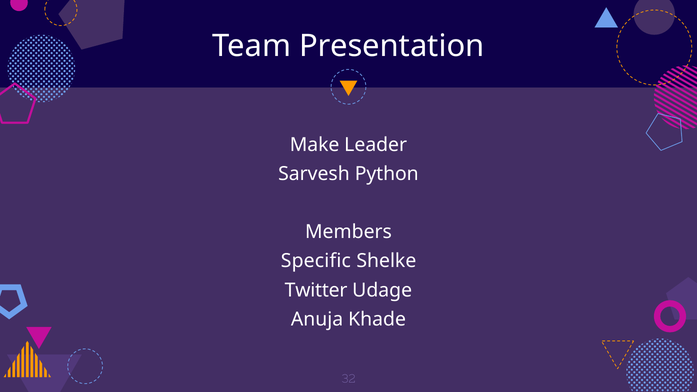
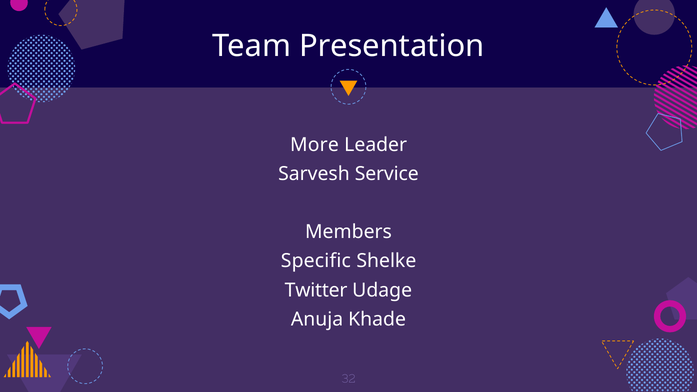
Make: Make -> More (314, 145)
Python: Python -> Service (387, 174)
